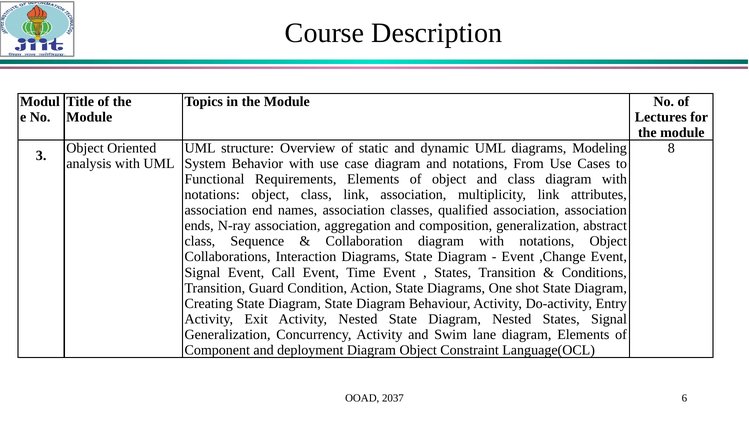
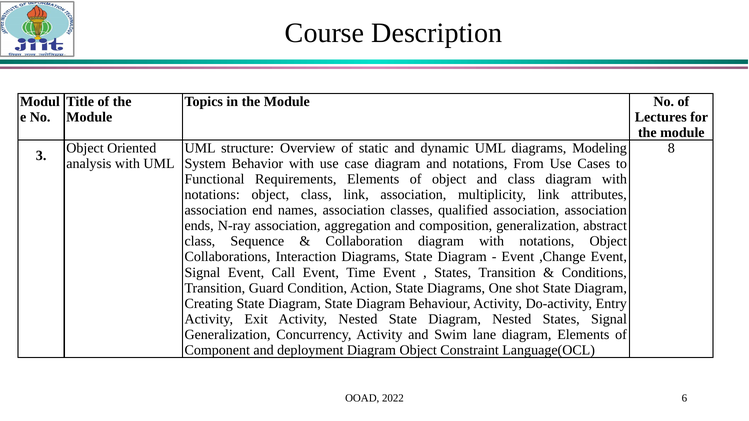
2037: 2037 -> 2022 (393, 399)
